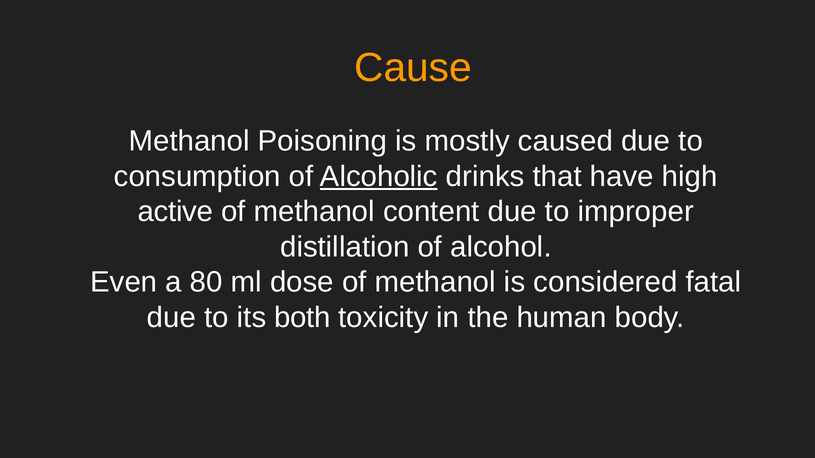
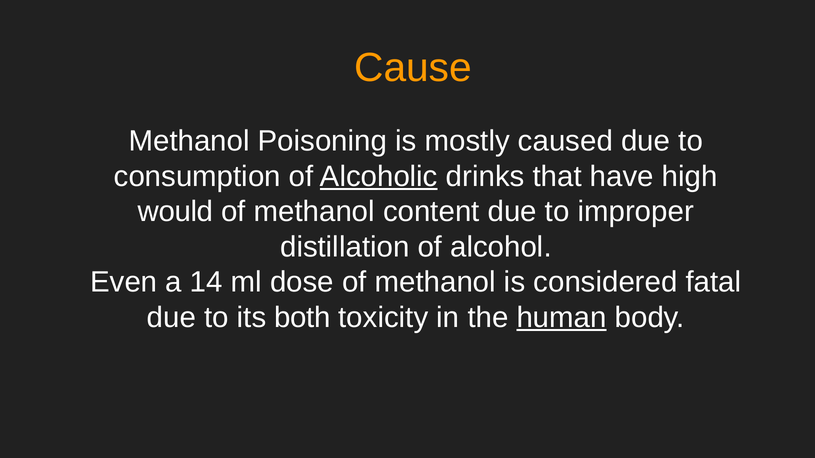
active: active -> would (175, 212)
80: 80 -> 14 (206, 282)
human underline: none -> present (562, 318)
